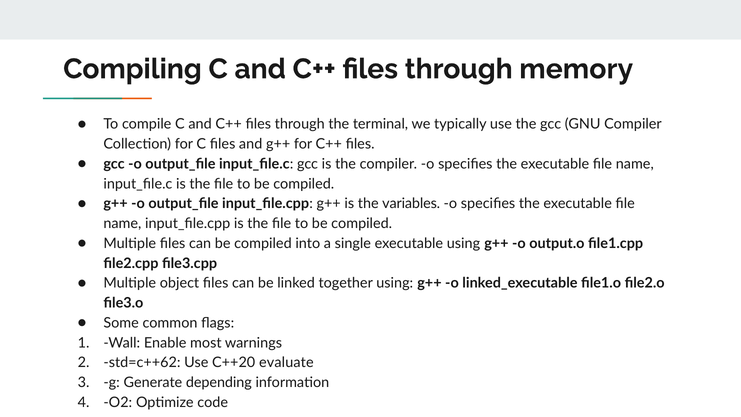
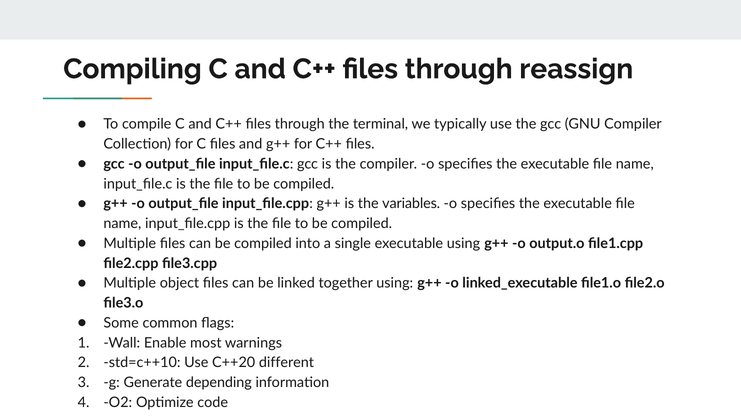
memory: memory -> reassign (576, 69)
std=c++62: std=c++62 -> std=c++10 (142, 363)
evaluate: evaluate -> different (286, 363)
